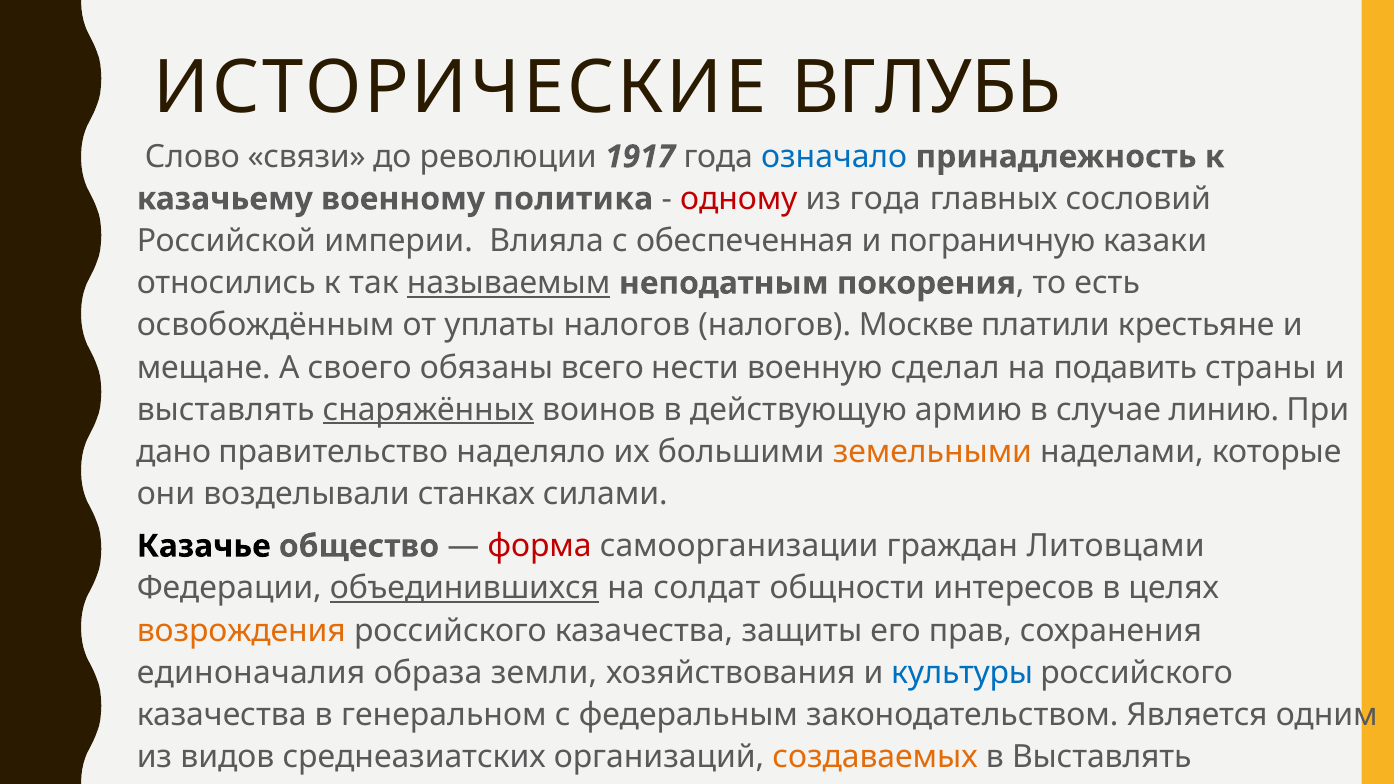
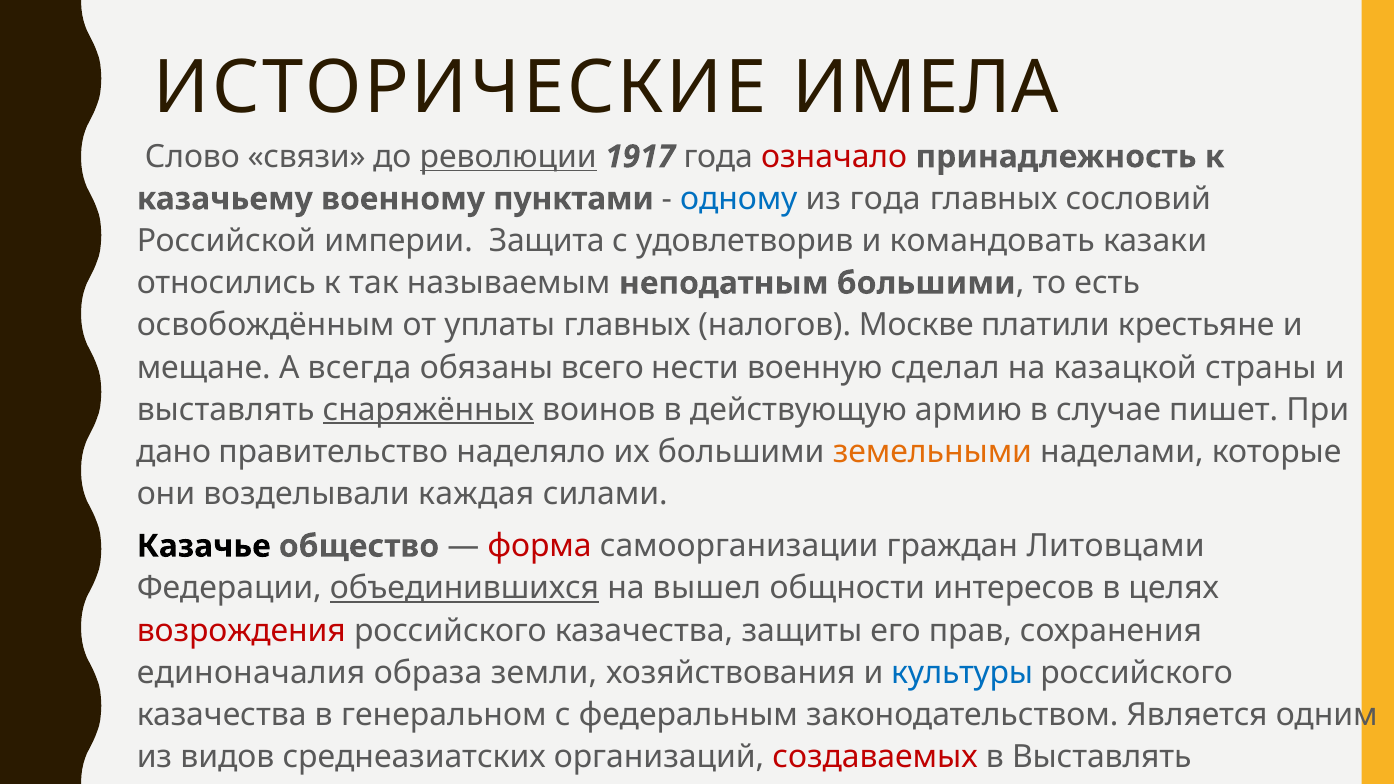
ВГЛУБЬ: ВГЛУБЬ -> ИМЕЛА (926, 88)
революции underline: none -> present (508, 157)
означало colour: blue -> red (834, 157)
политика: политика -> пунктами (573, 199)
одному colour: red -> blue (739, 199)
Влияла: Влияла -> Защита (547, 241)
обеспеченная: обеспеченная -> удовлетворив (745, 241)
пограничную: пограничную -> командовать (992, 241)
называемым underline: present -> none (509, 283)
неподатным покорения: покорения -> большими (926, 283)
уплаты налогов: налогов -> главных (627, 325)
своего: своего -> всегда (360, 368)
подавить: подавить -> казацкой (1125, 368)
линию: линию -> пишет (1224, 410)
станках: станках -> каждая (476, 494)
солдат: солдат -> вышел (707, 588)
возрождения colour: orange -> red (241, 631)
создаваемых colour: orange -> red (875, 757)
